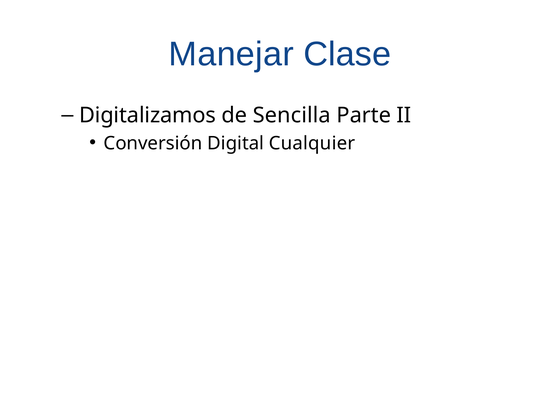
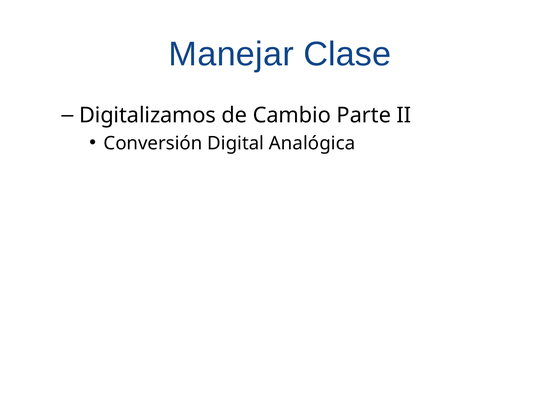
Sencilla: Sencilla -> Cambio (292, 115)
Cualquier: Cualquier -> Analógica (312, 143)
